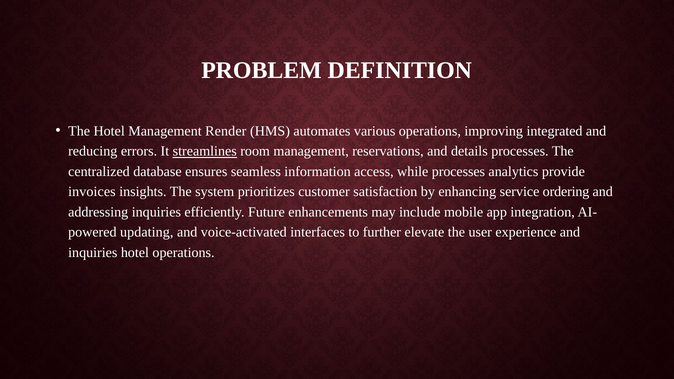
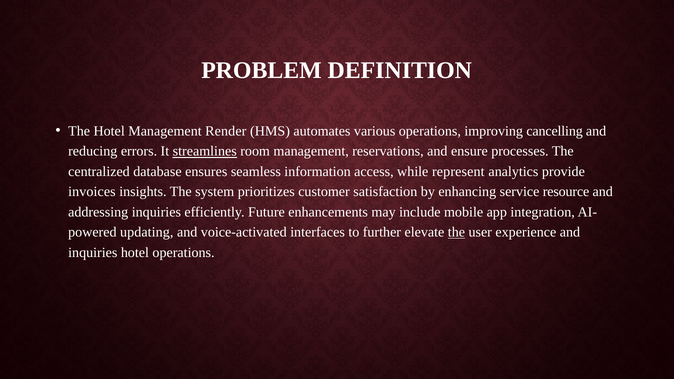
integrated: integrated -> cancelling (555, 131)
details: details -> ensure (469, 151)
while processes: processes -> represent (458, 172)
ordering: ordering -> resource (566, 192)
the underline: none -> present (456, 232)
